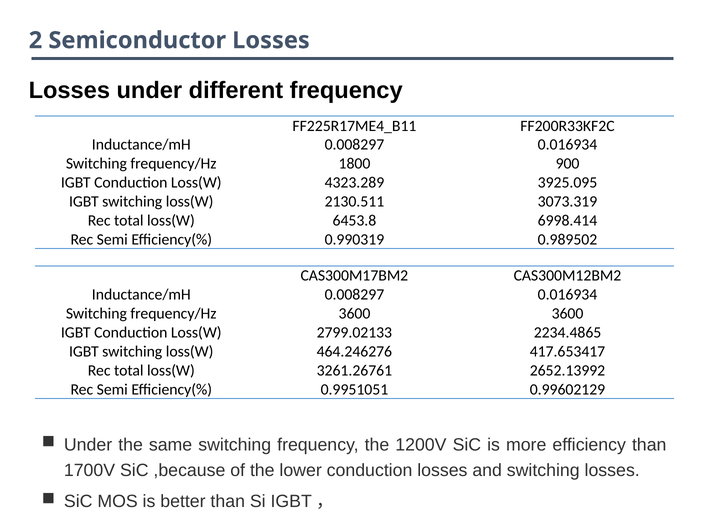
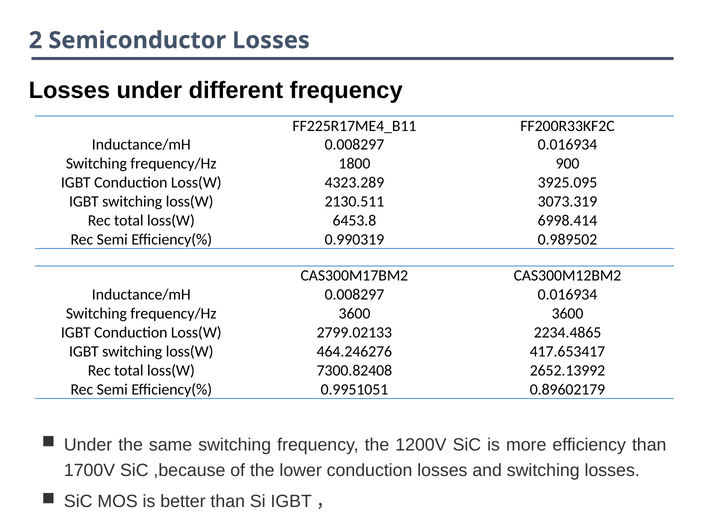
3261.26761: 3261.26761 -> 7300.82408 (354, 370)
0.99602129: 0.99602129 -> 0.89602179 (567, 389)
